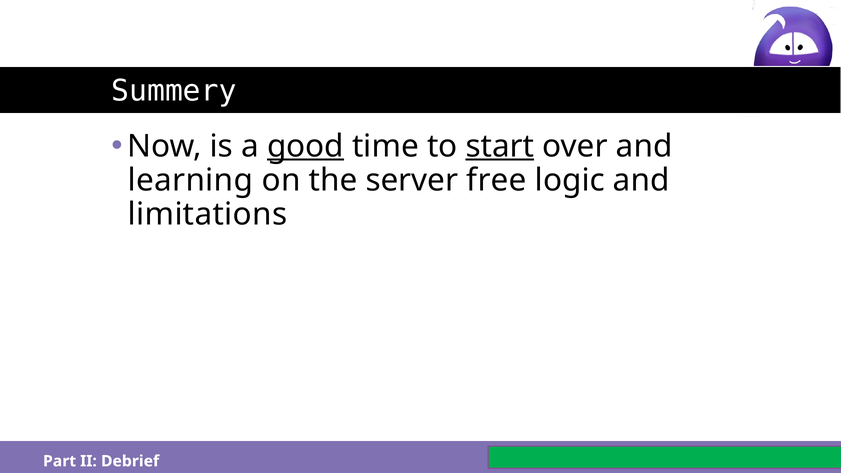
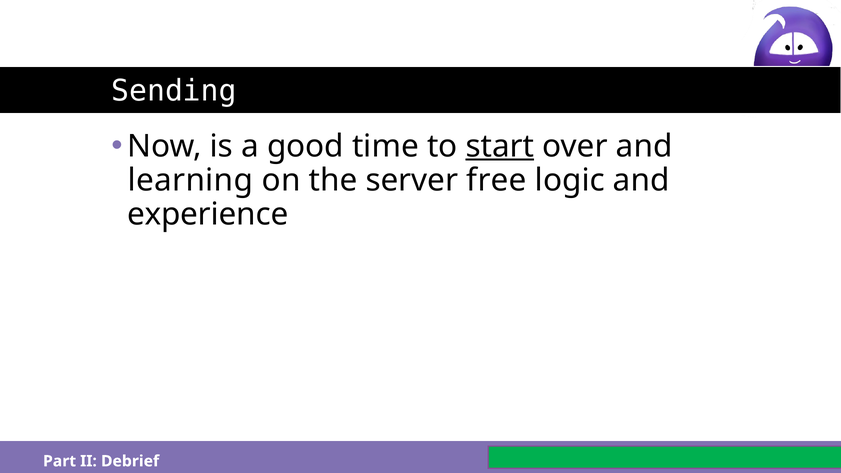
Summery: Summery -> Sending (174, 91)
good underline: present -> none (305, 146)
limitations: limitations -> experience (208, 214)
